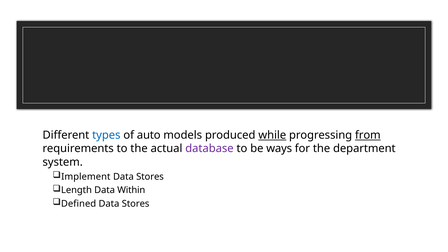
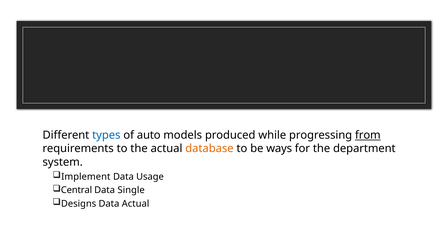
while underline: present -> none (272, 135)
database colour: purple -> orange (209, 149)
Stores: Stores -> Usage (150, 177)
Length: Length -> Central (76, 190)
Within: Within -> Single (131, 190)
Defined: Defined -> Designs (79, 204)
Stores: Stores -> Actual (136, 204)
